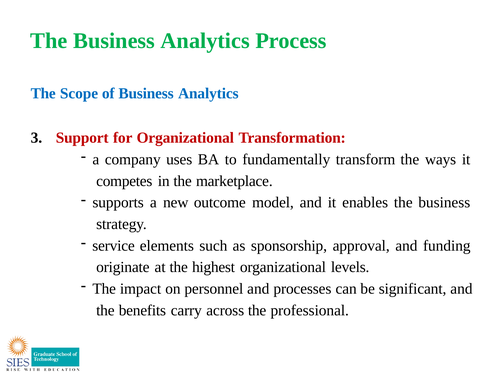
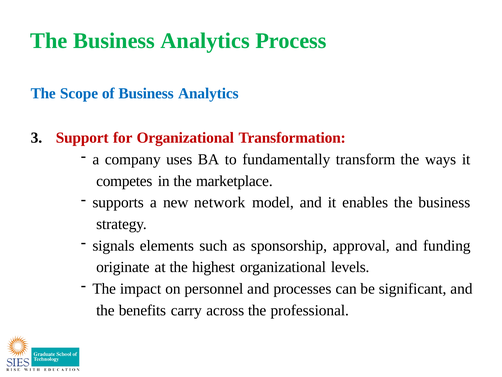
outcome: outcome -> network (220, 202)
service: service -> signals (113, 245)
